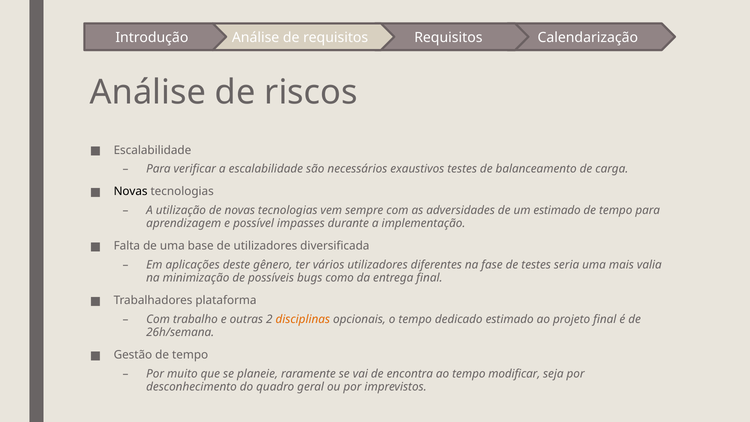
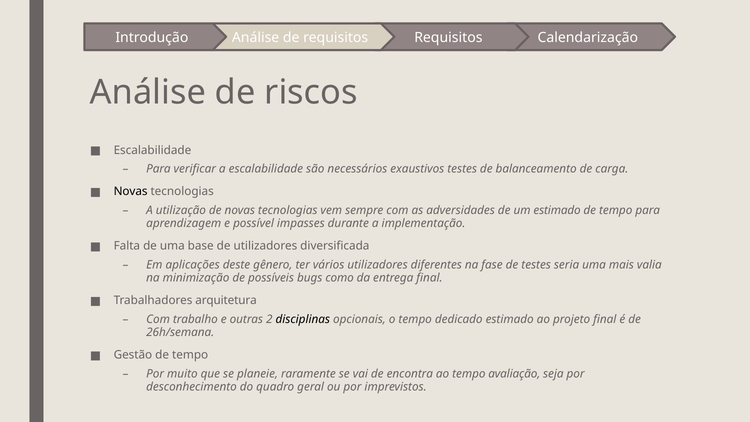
plataforma: plataforma -> arquitetura (226, 301)
disciplinas colour: orange -> black (303, 319)
modificar: modificar -> avaliação (514, 374)
